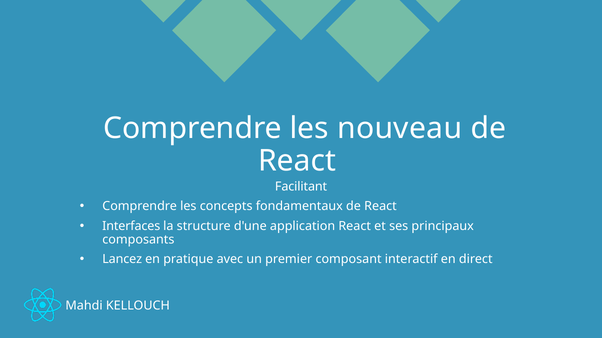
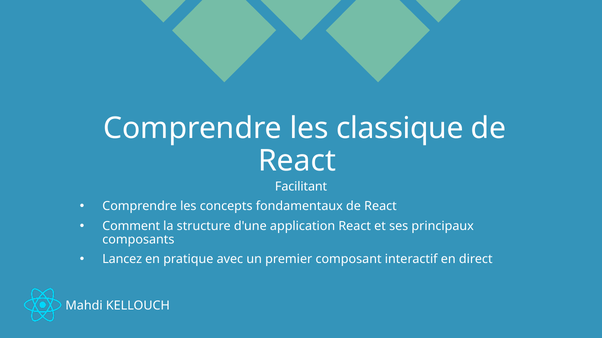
nouveau: nouveau -> classique (400, 129)
Interfaces: Interfaces -> Comment (131, 226)
